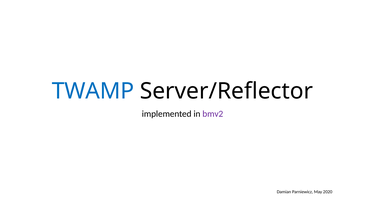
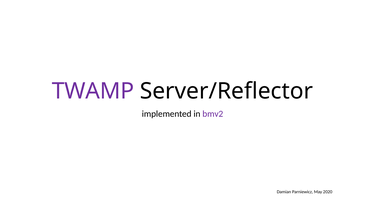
TWAMP colour: blue -> purple (93, 91)
